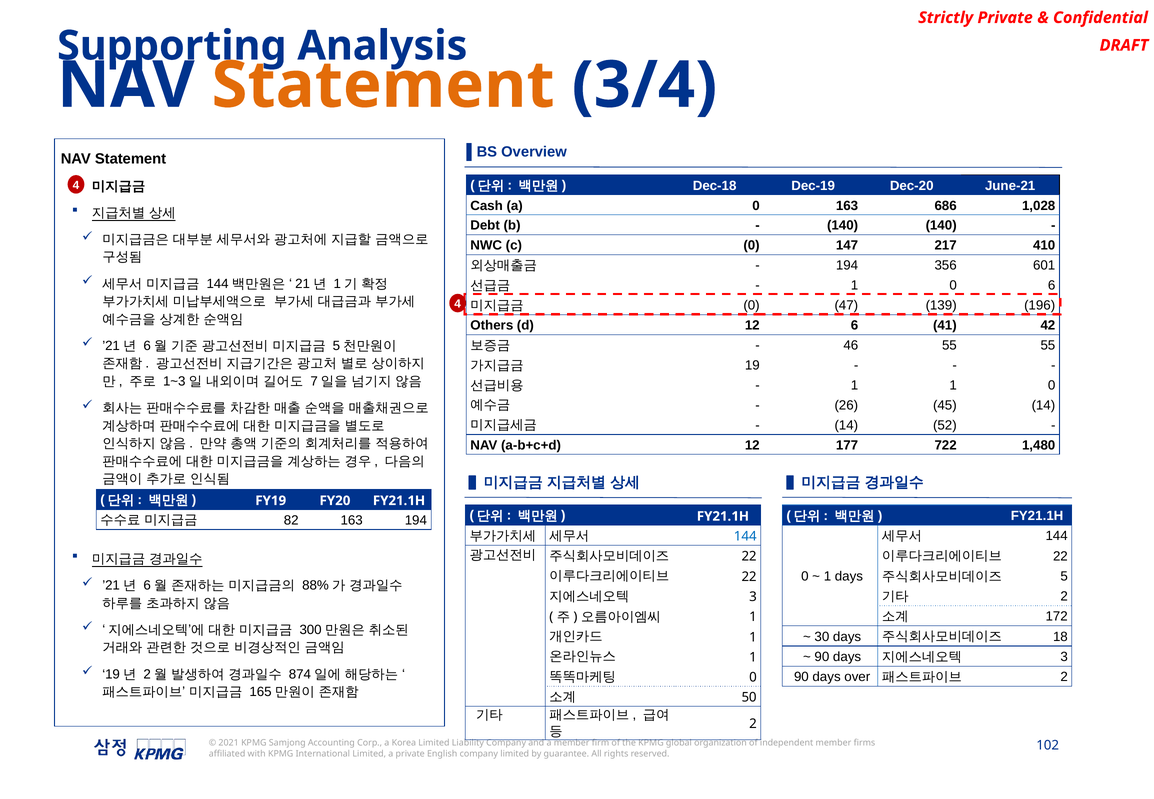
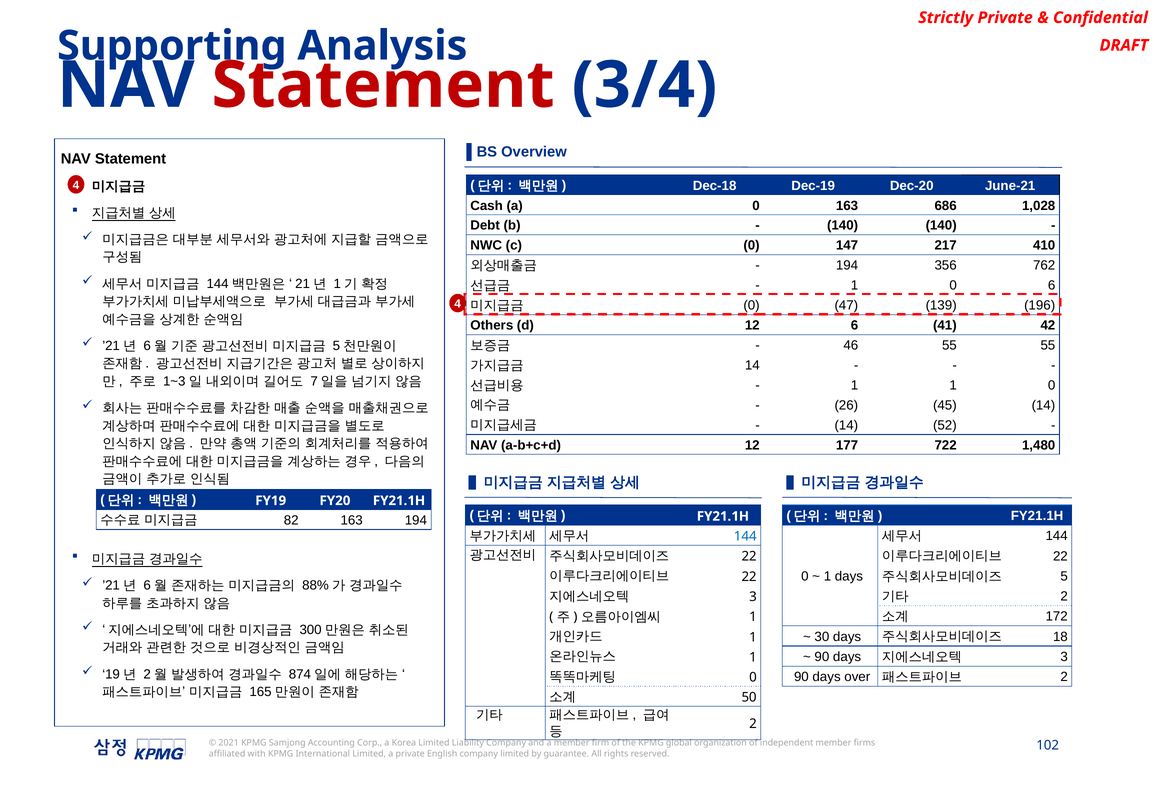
Statement colour: orange -> red (383, 85)
601: 601 -> 762 (1044, 265)
19: 19 -> 14 (752, 365)
